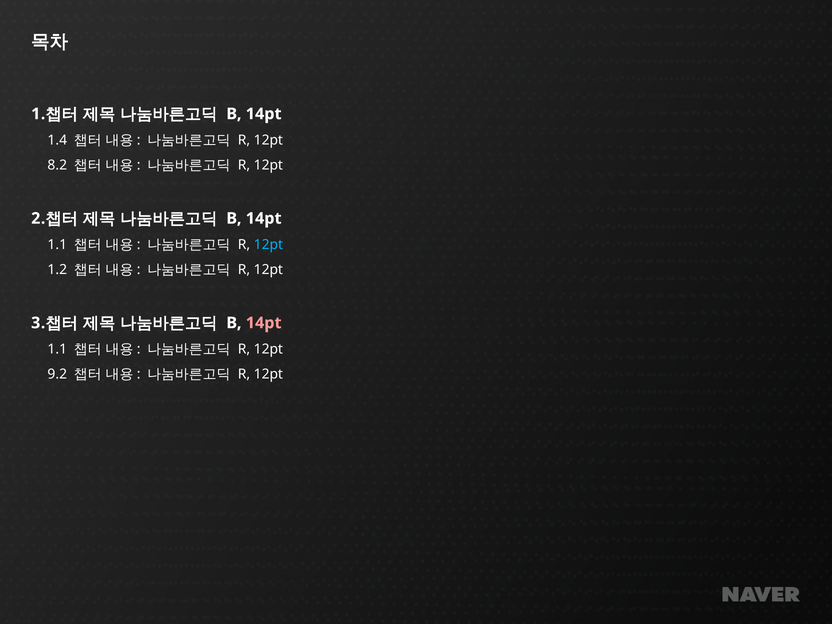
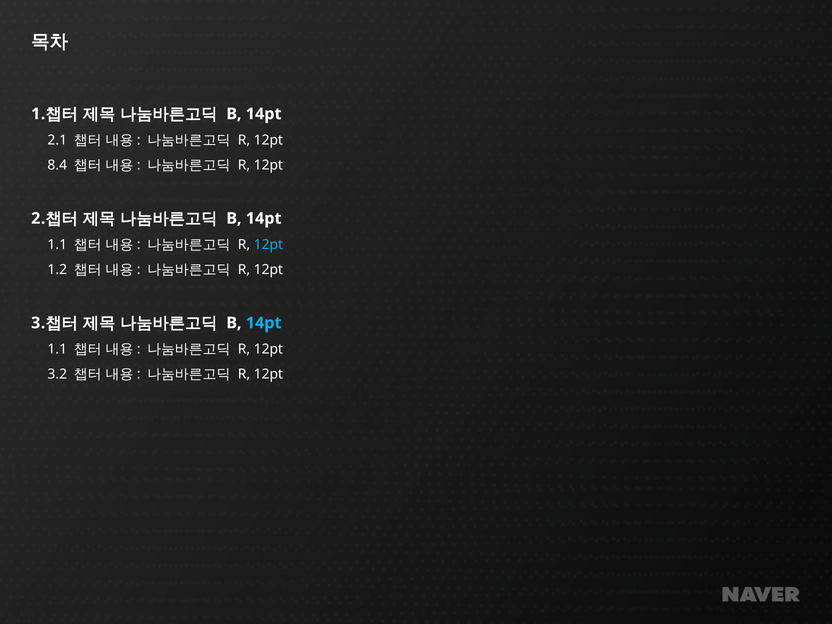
1.4: 1.4 -> 2.1 (57, 140)
8.2: 8.2 -> 8.4 (57, 165)
14pt colour: pink -> light blue (264, 323)
9.2: 9.2 -> 3.2 (57, 374)
